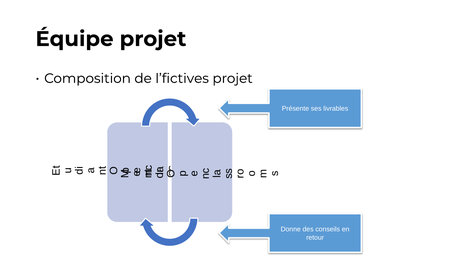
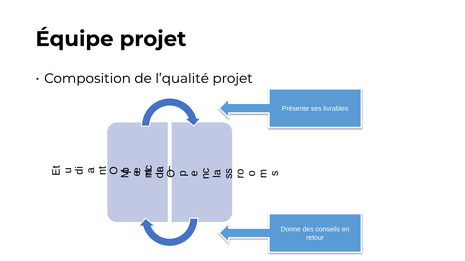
l’fictives: l’fictives -> l’qualité (182, 79)
